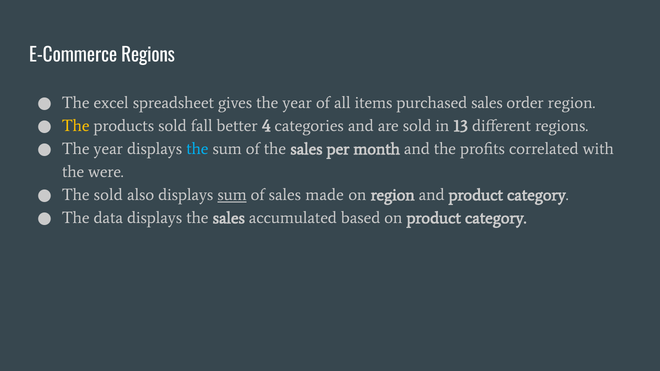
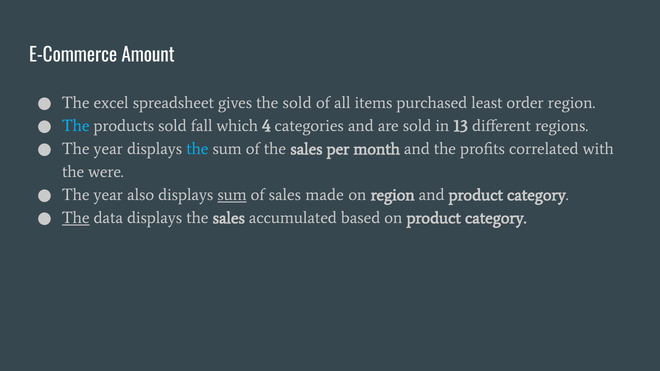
E-Commerce Regions: Regions -> Amount (148, 55)
gives the year: year -> sold (297, 103)
purchased sales: sales -> least (487, 103)
The colour: yellow -> light blue (76, 126)
better: better -> which (237, 126)
sold: sold -> year (108, 195)
The underline: none -> present (76, 218)
